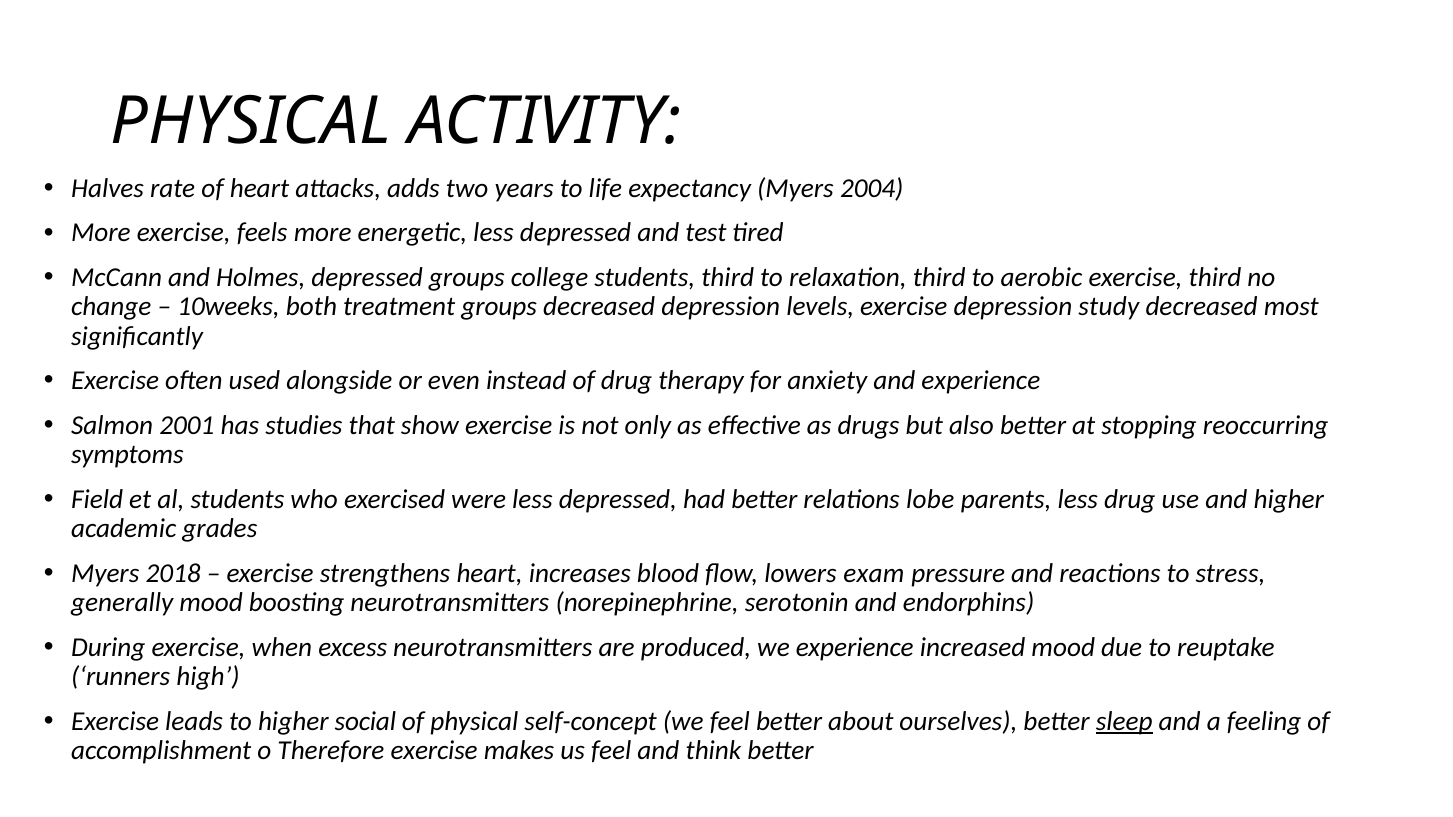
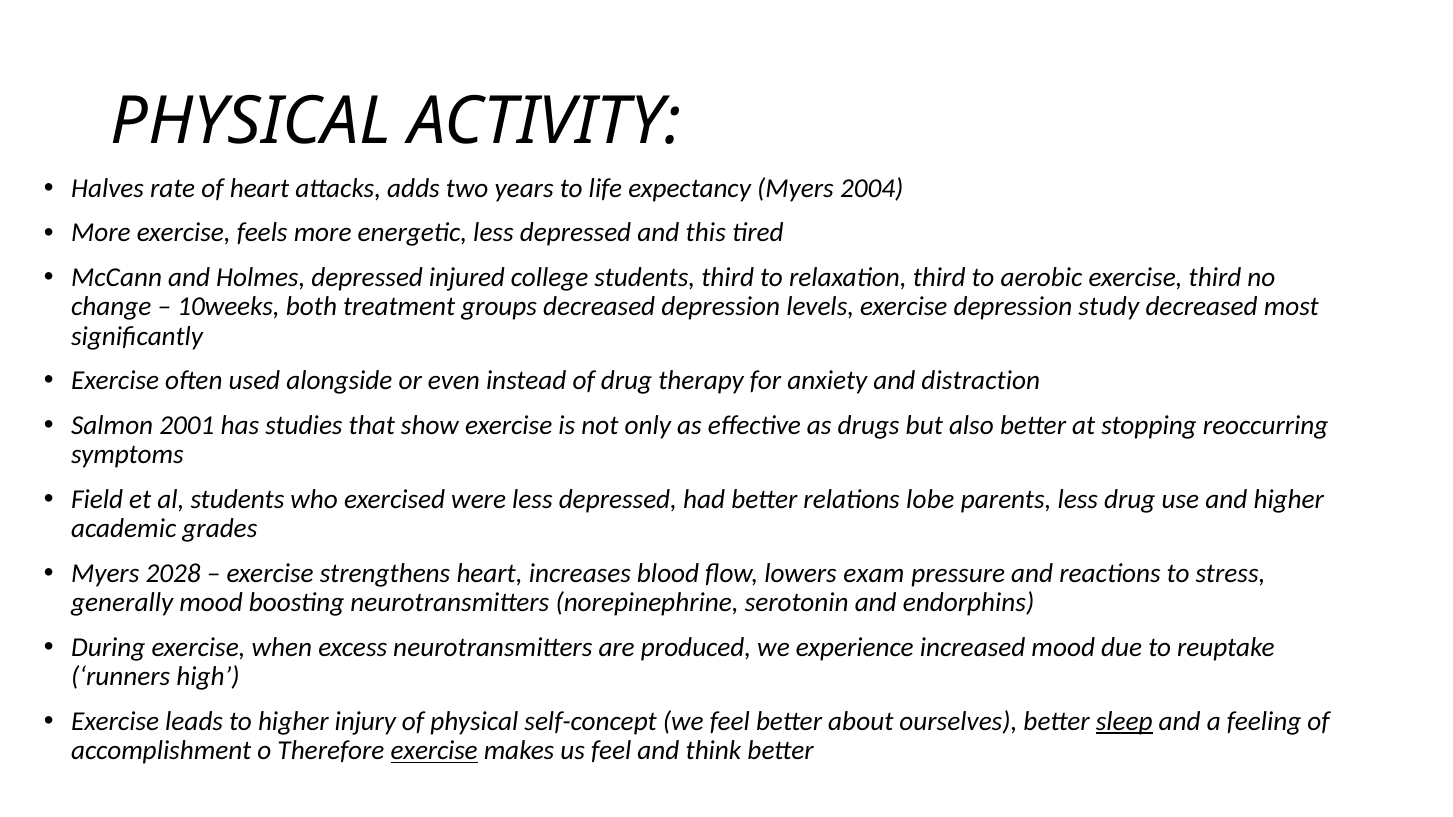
test: test -> this (706, 233)
depressed groups: groups -> injured (467, 278)
and experience: experience -> distraction (981, 381)
2018: 2018 -> 2028 (173, 574)
social: social -> injury (365, 722)
exercise underline: none -> present (434, 751)
